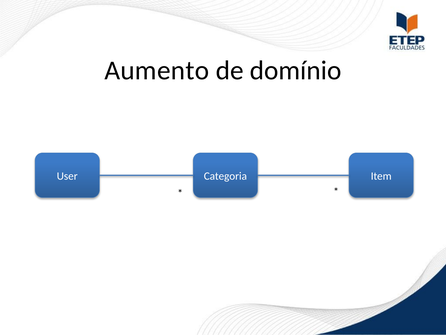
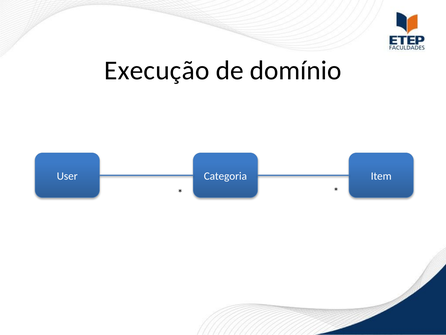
Aumento: Aumento -> Execução (157, 70)
